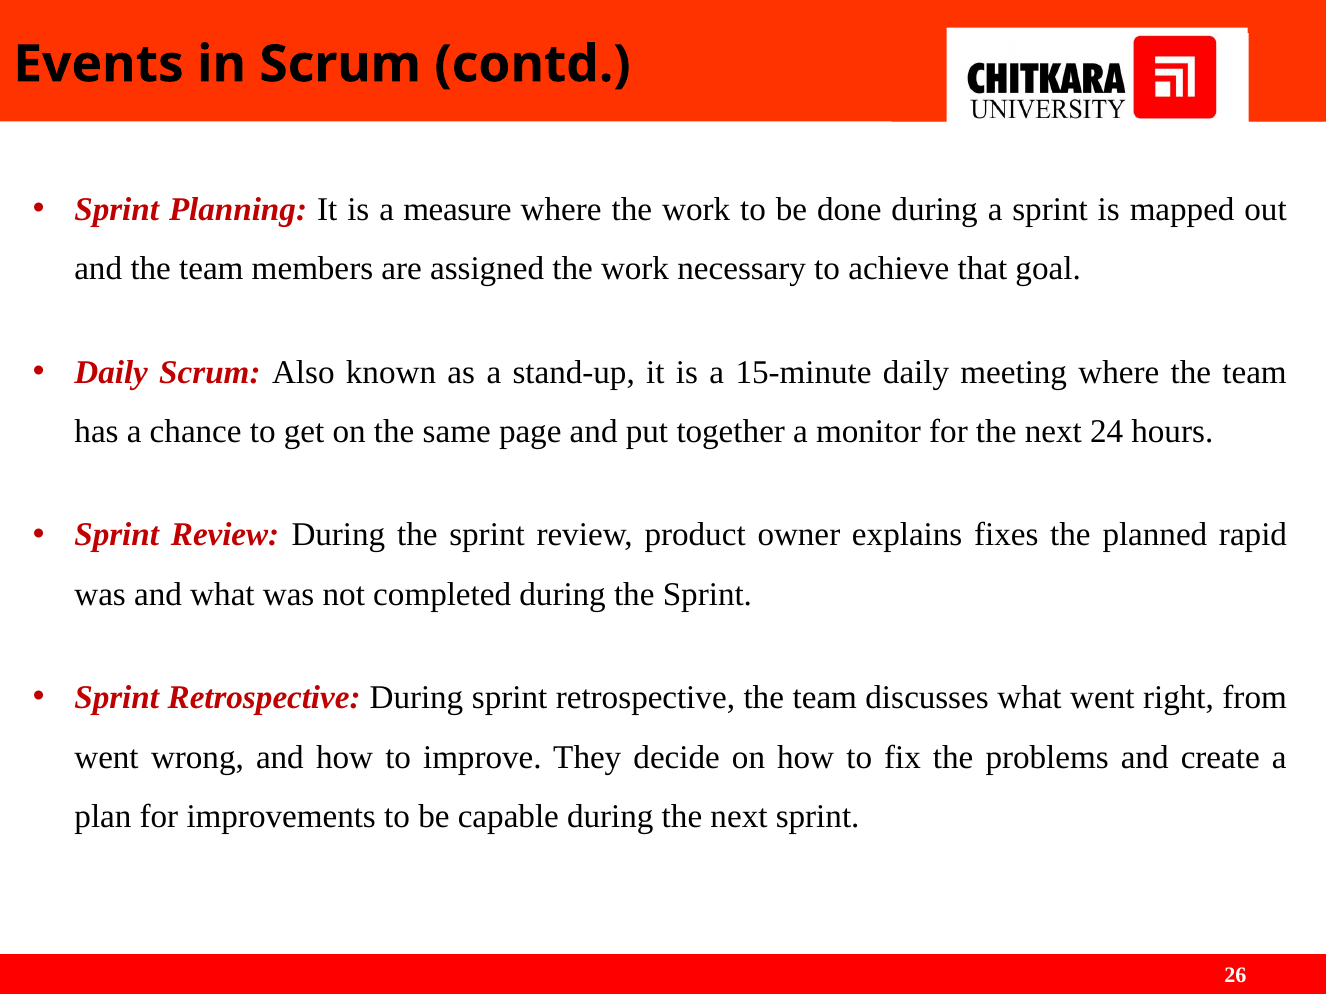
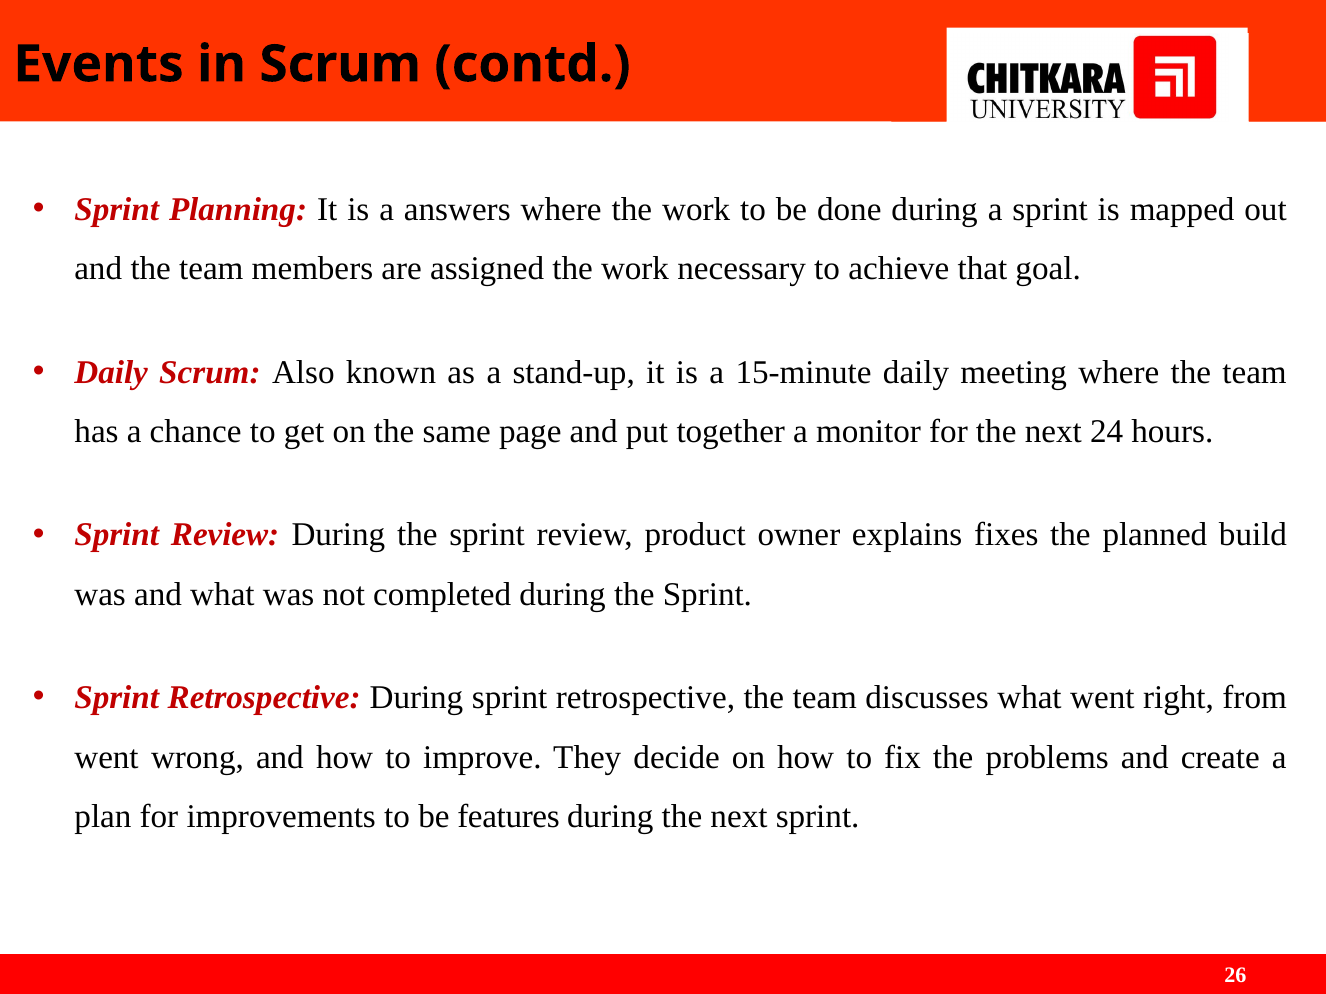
measure: measure -> answers (457, 209)
rapid: rapid -> build (1253, 535)
capable: capable -> features (509, 817)
